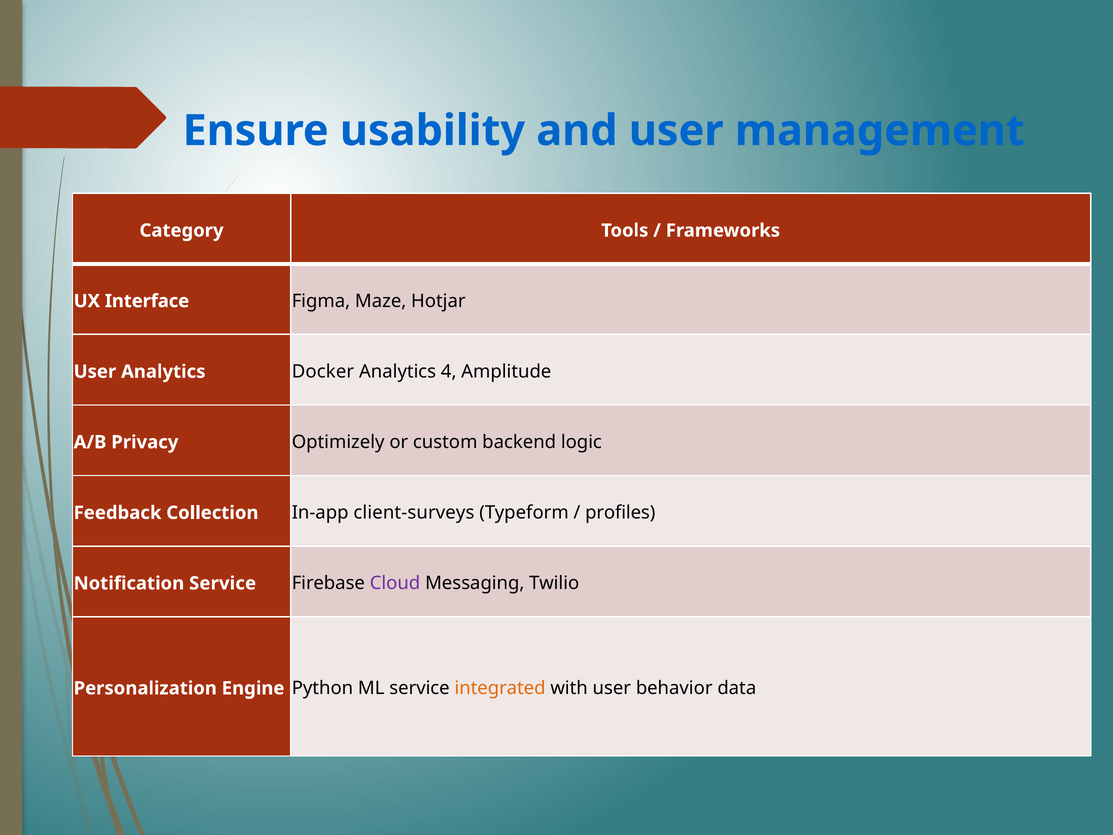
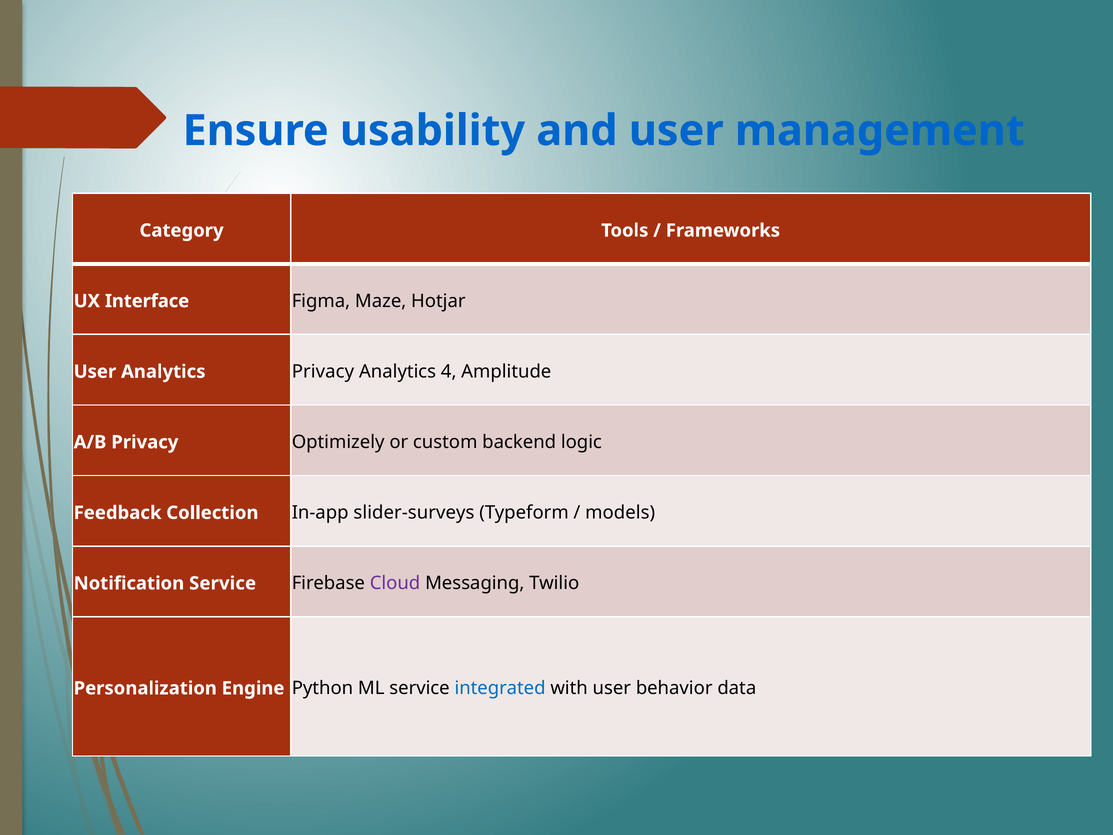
Analytics Docker: Docker -> Privacy (323, 372)
client-surveys: client-surveys -> slider-surveys (414, 513)
profiles: profiles -> models (620, 513)
integrated colour: orange -> blue (500, 688)
